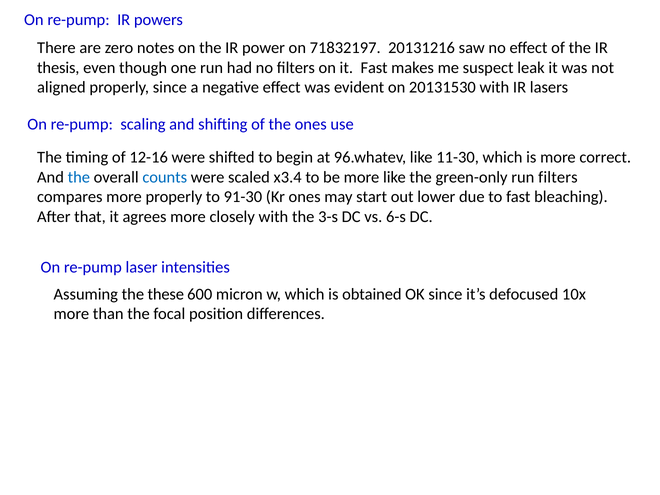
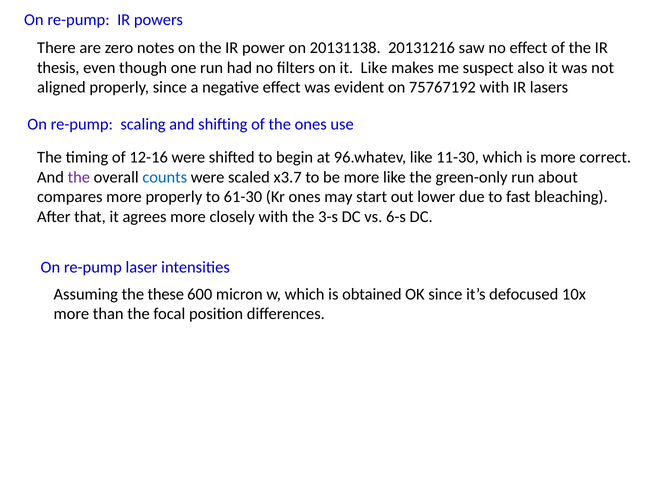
71832197: 71832197 -> 20131138 (345, 48)
it Fast: Fast -> Like (374, 68)
leak: leak -> also (531, 68)
20131530: 20131530 -> 75767192 (442, 87)
the colour: blue -> purple (79, 177)
x3.4: x3.4 -> x3.7 (288, 177)
run filters: filters -> about (558, 177)
91-30: 91-30 -> 61-30 (243, 197)
